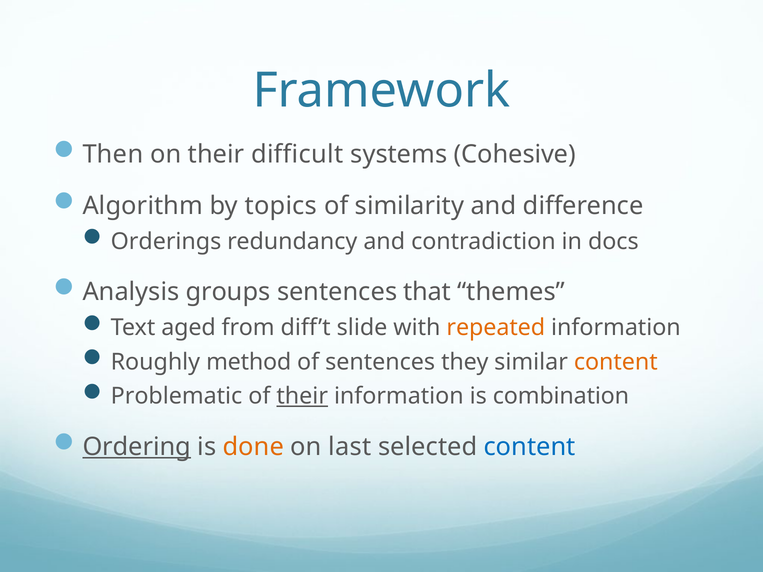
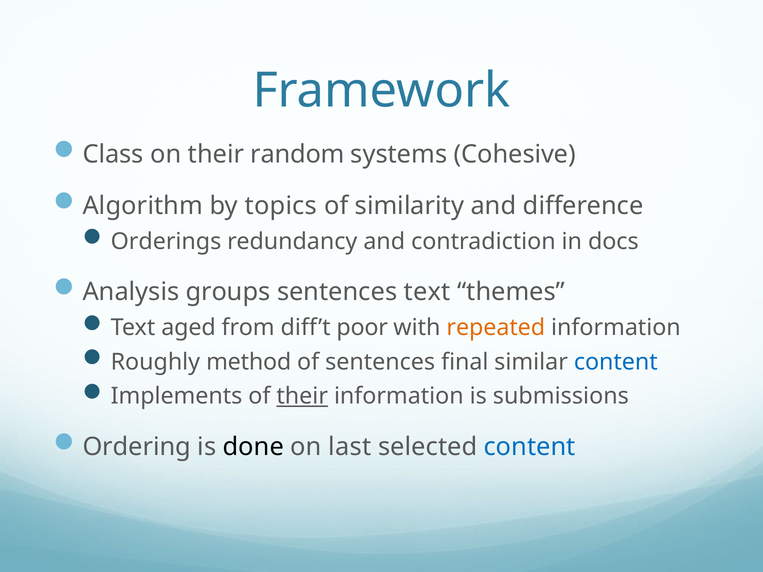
Then: Then -> Class (113, 154)
difficult: difficult -> random (297, 154)
sentences that: that -> text (427, 292)
slide: slide -> poor (362, 328)
they: they -> final (465, 362)
content colour: orange -> blue (616, 362)
Problematic: Problematic -> Implements (177, 396)
combination: combination -> submissions (561, 396)
Ordering underline: present -> none (137, 447)
done colour: orange -> black (253, 447)
